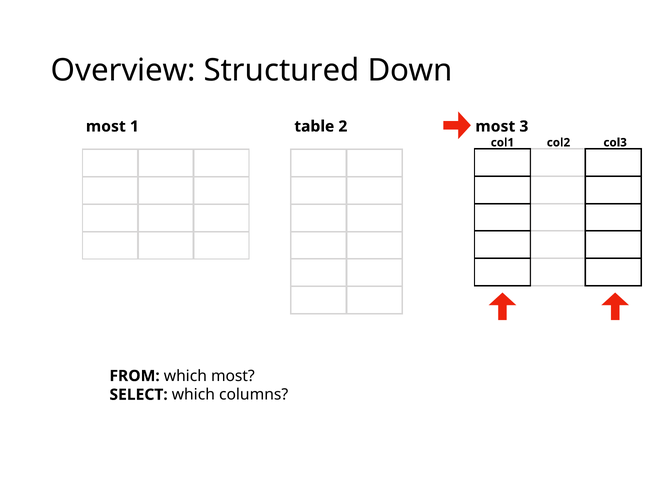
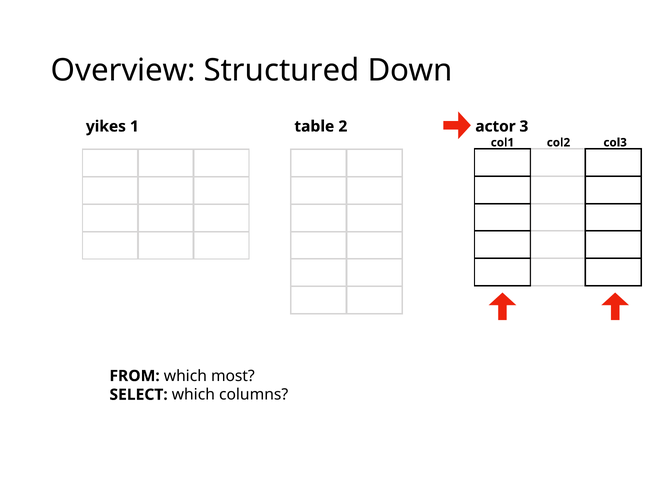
most: most -> yikes (106, 126)
2 most: most -> actor (495, 126)
